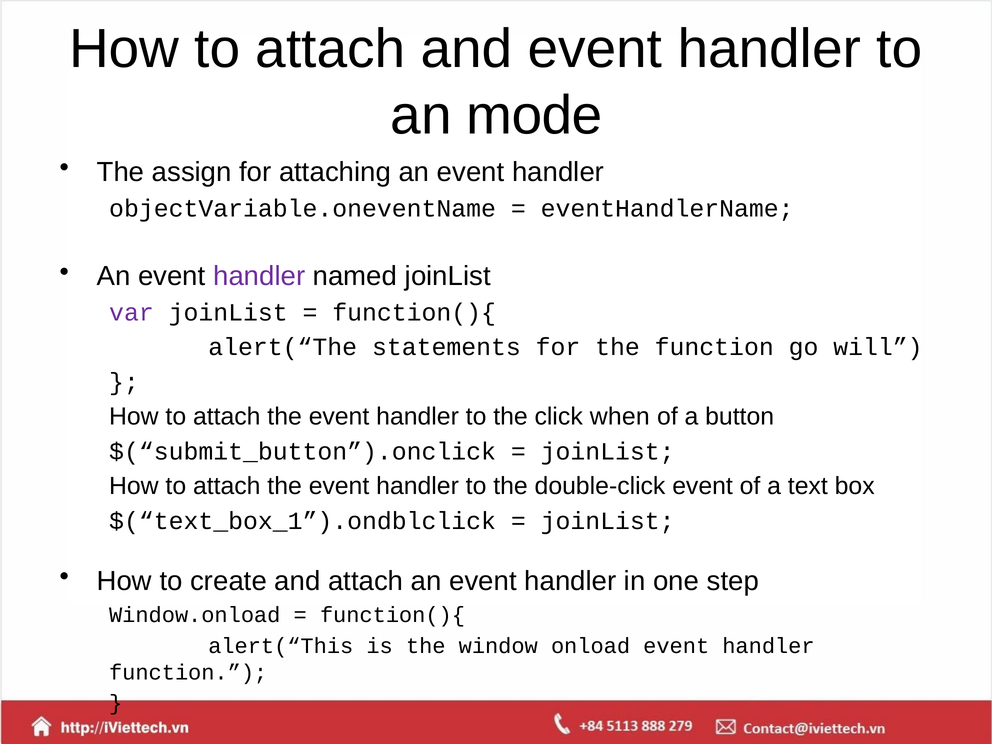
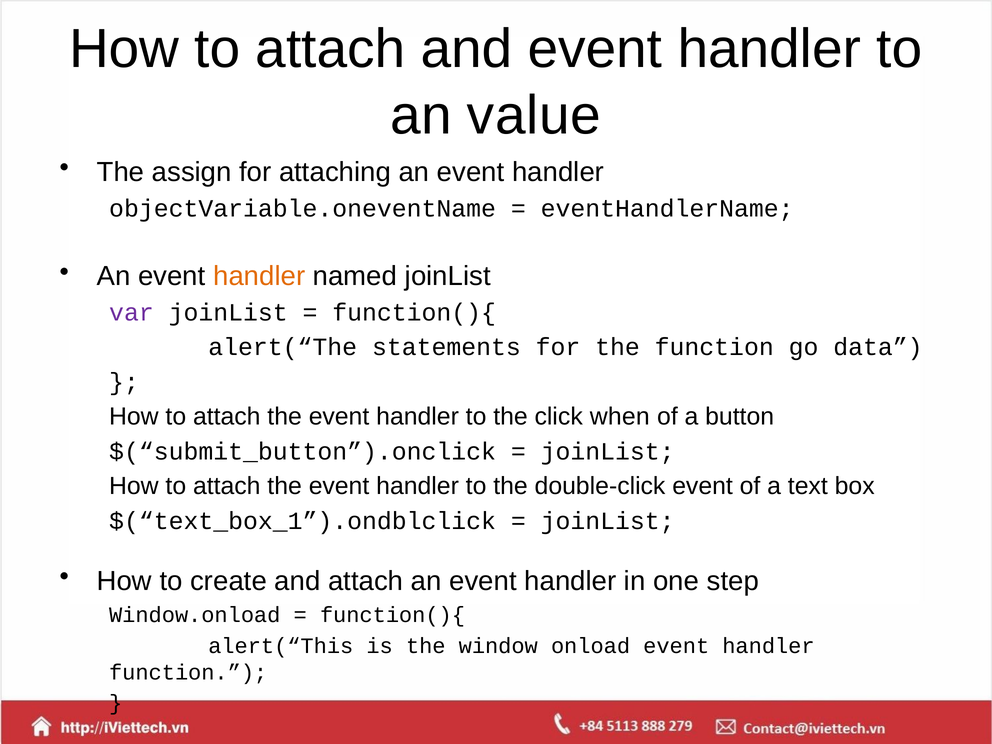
mode: mode -> value (534, 115)
handler colour: purple -> orange (259, 276)
will: will -> data (878, 347)
